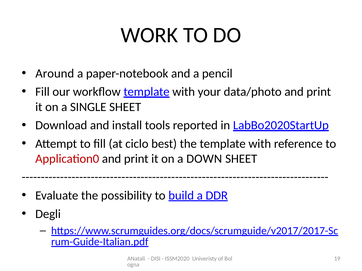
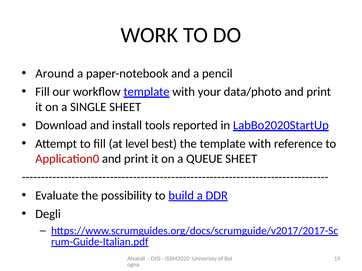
ciclo: ciclo -> level (137, 144)
DOWN: DOWN -> QUEUE (204, 159)
